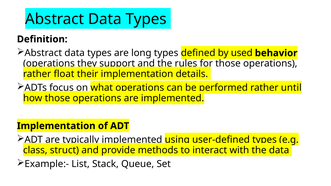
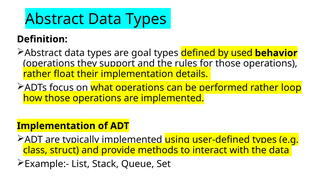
long: long -> goal (141, 53)
until: until -> loop (291, 88)
